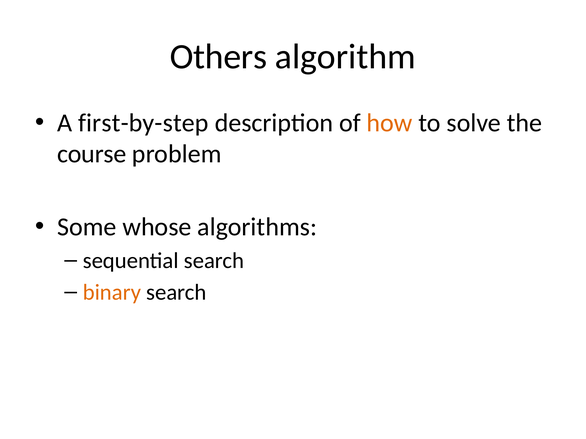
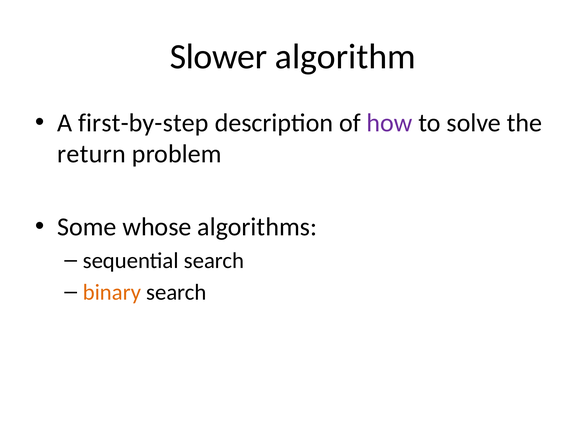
Others: Others -> Slower (218, 57)
how colour: orange -> purple (390, 123)
course: course -> return (92, 154)
